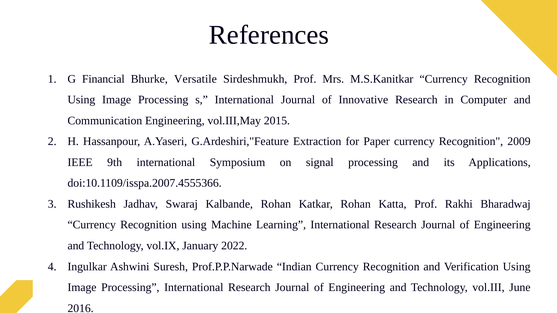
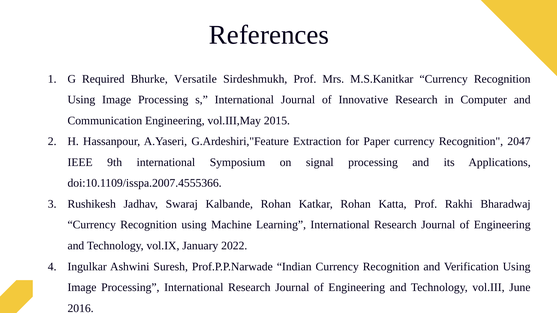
Financial: Financial -> Required (103, 79)
2009: 2009 -> 2047 (519, 142)
